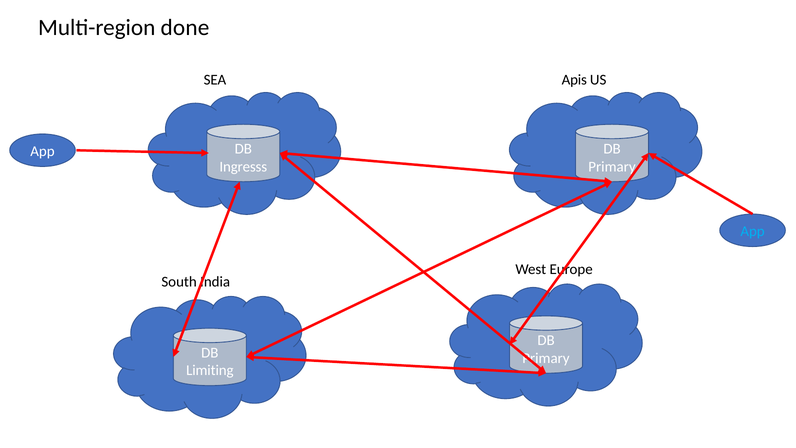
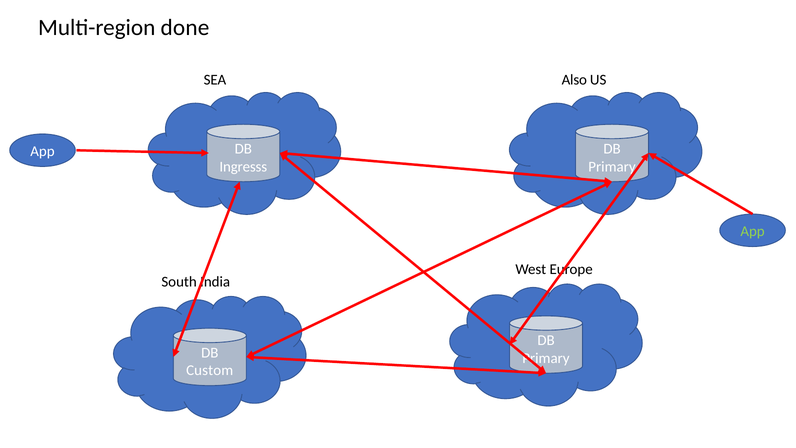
Apis: Apis -> Also (574, 80)
App colour: light blue -> light green (753, 231)
Limiting: Limiting -> Custom (210, 370)
